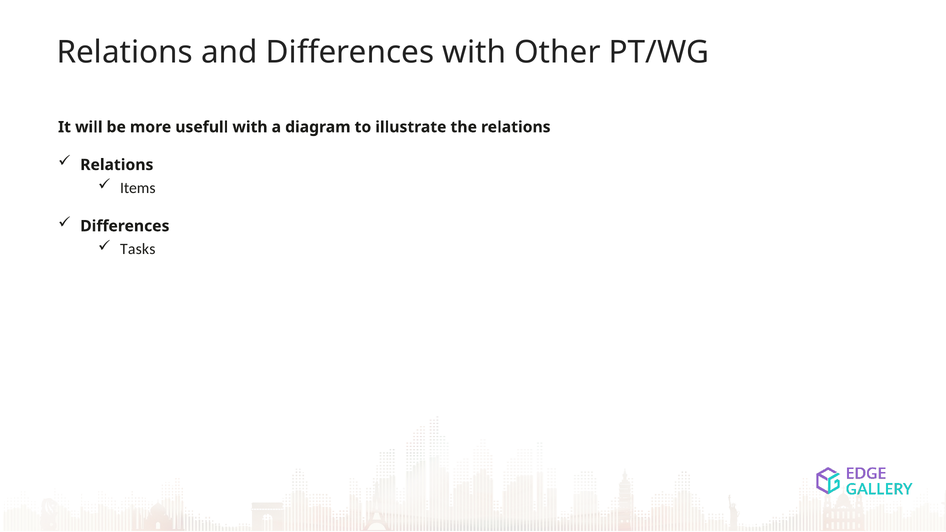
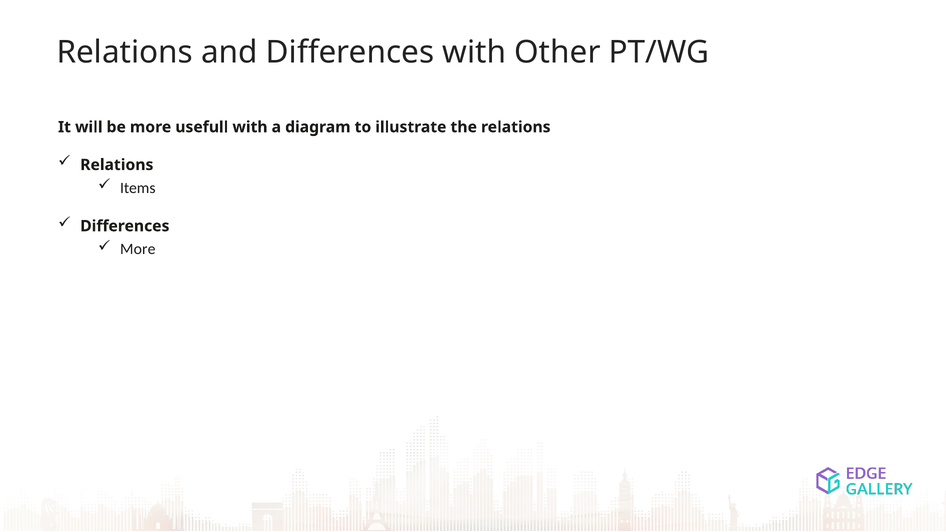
Tasks: Tasks -> More (138, 249)
